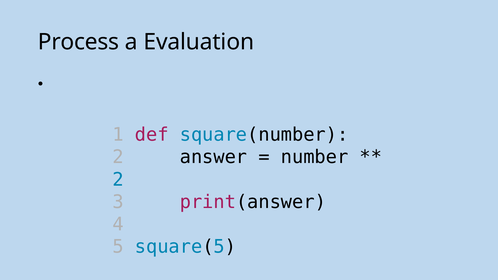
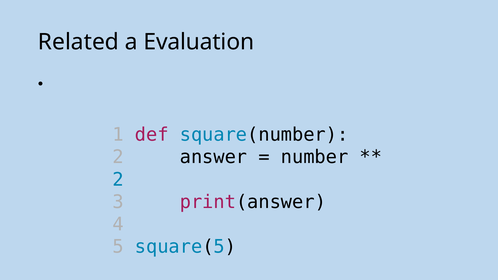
Process: Process -> Related (78, 42)
